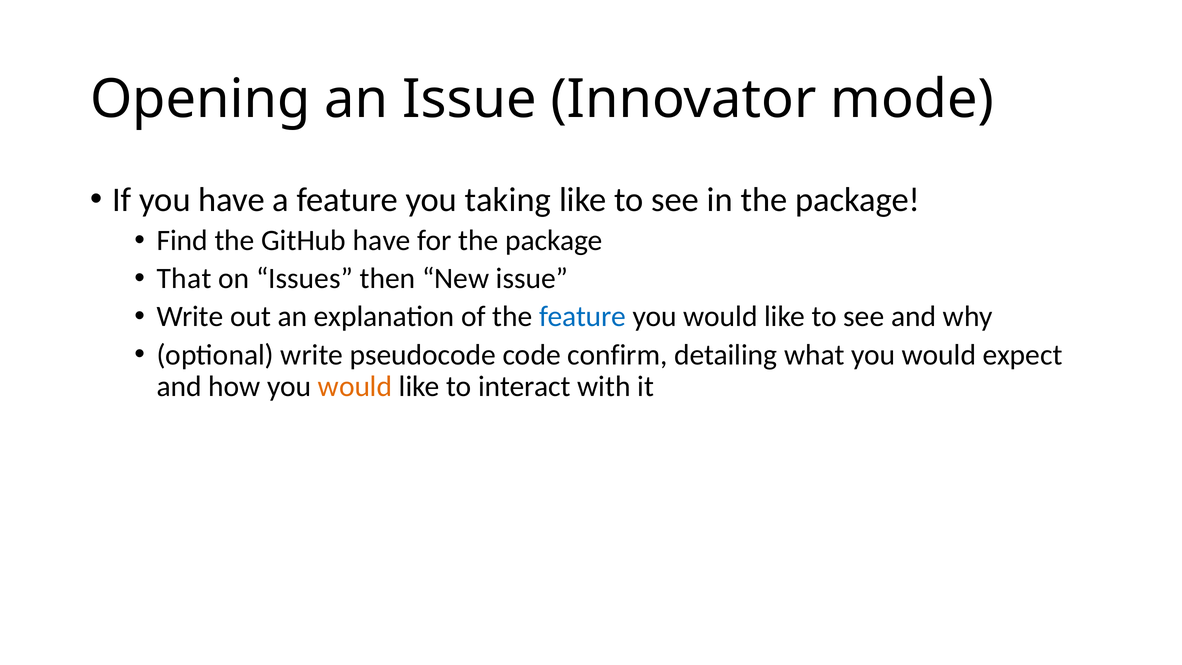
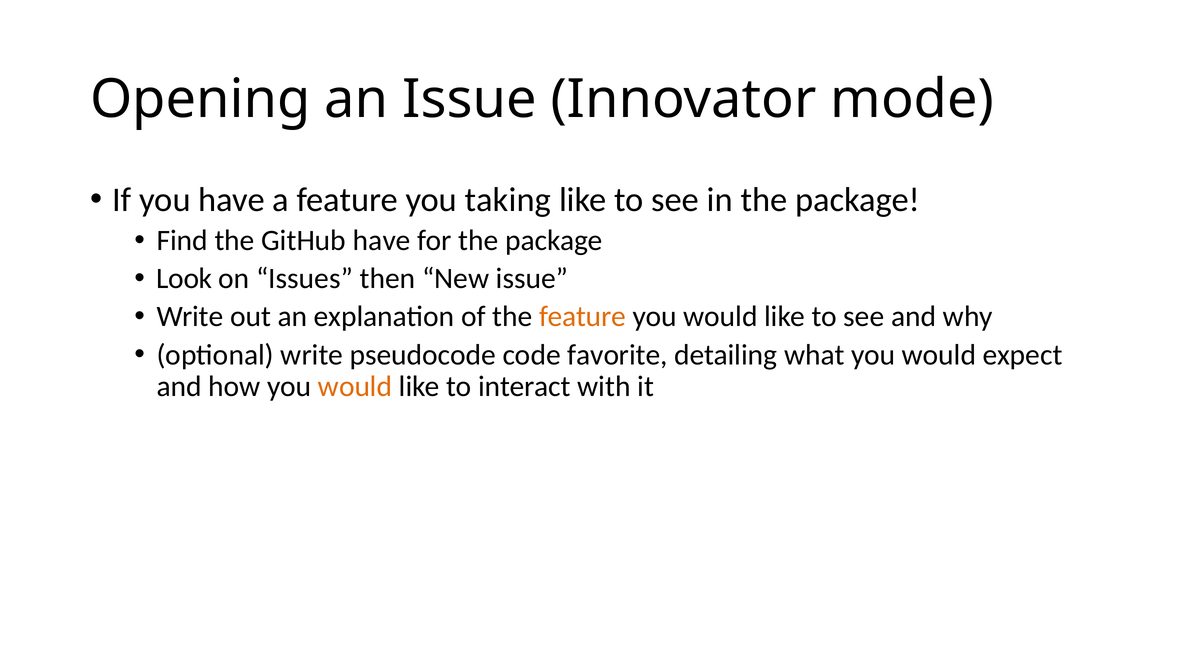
That: That -> Look (184, 279)
feature colour: blue -> orange (583, 317)
confirm: confirm -> favorite (617, 355)
